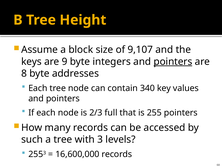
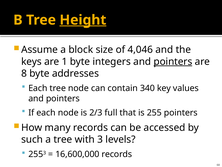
Height underline: none -> present (83, 20)
9,107: 9,107 -> 4,046 (140, 50)
9: 9 -> 1 (65, 61)
